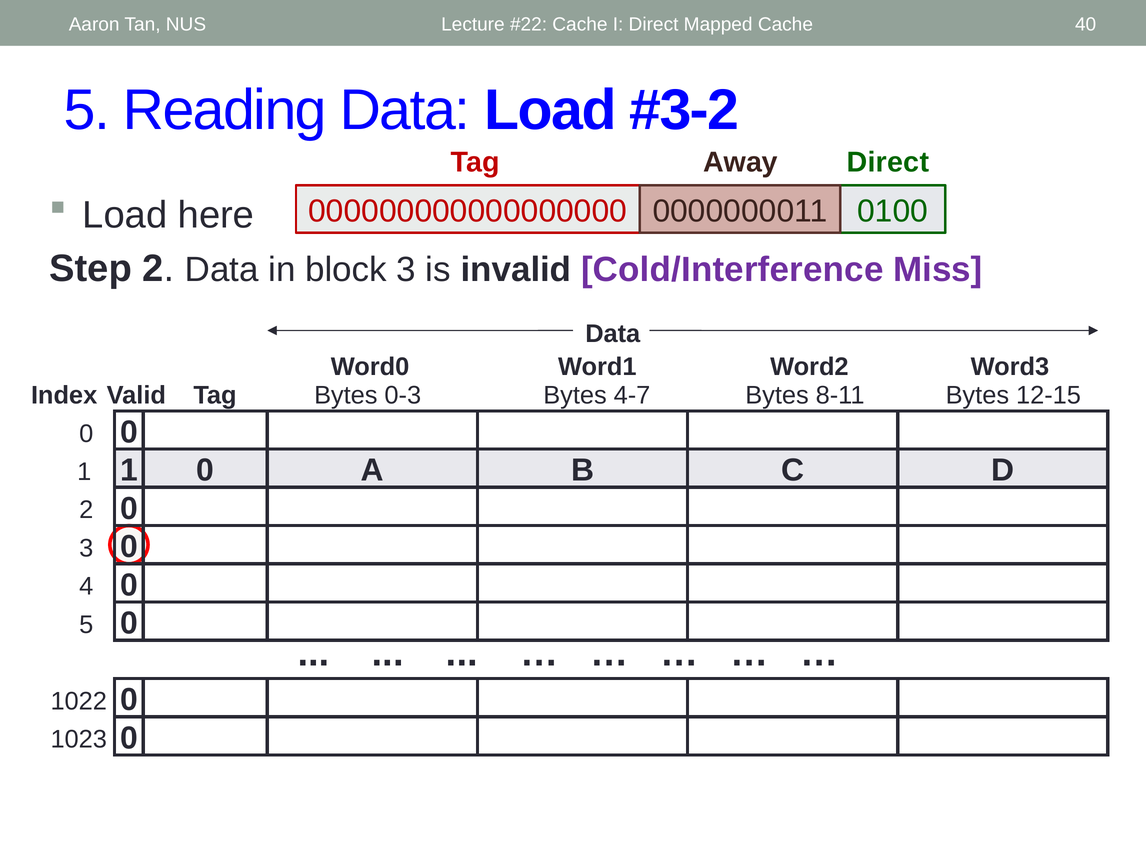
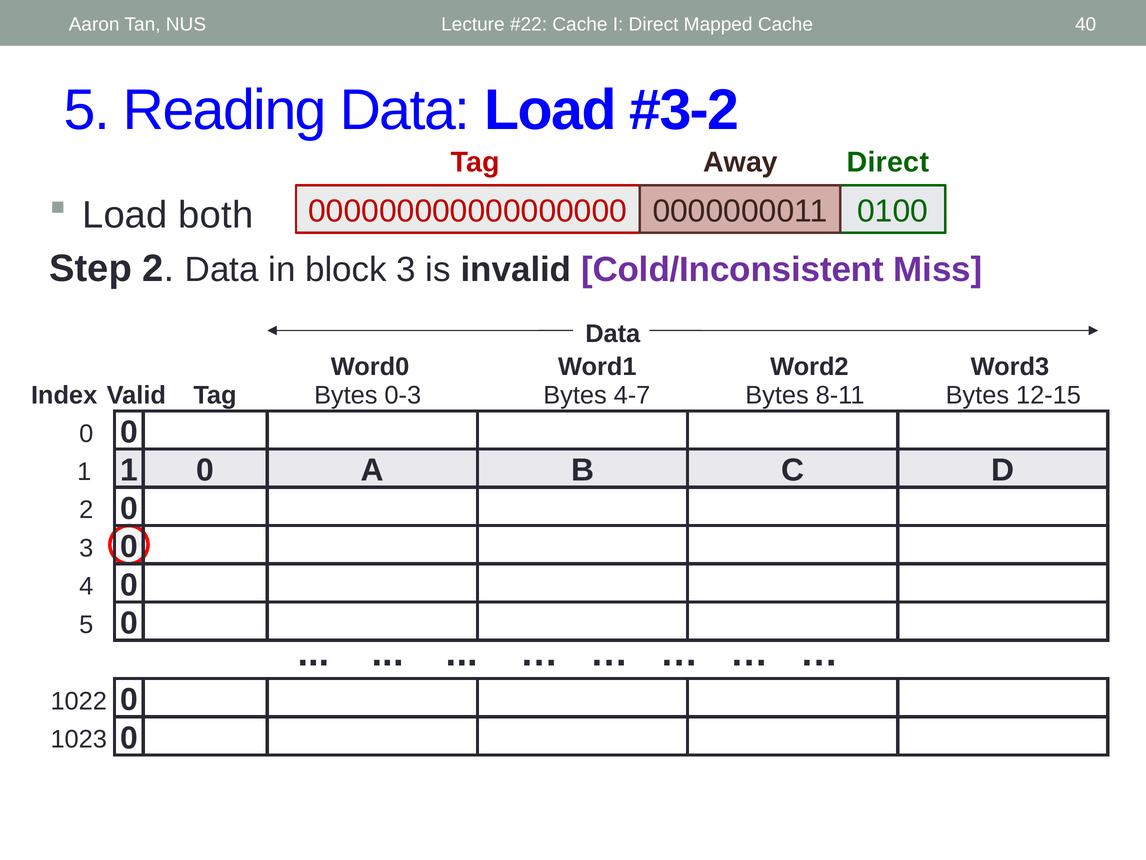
here: here -> both (216, 215)
Cold/Interference: Cold/Interference -> Cold/Inconsistent (732, 269)
